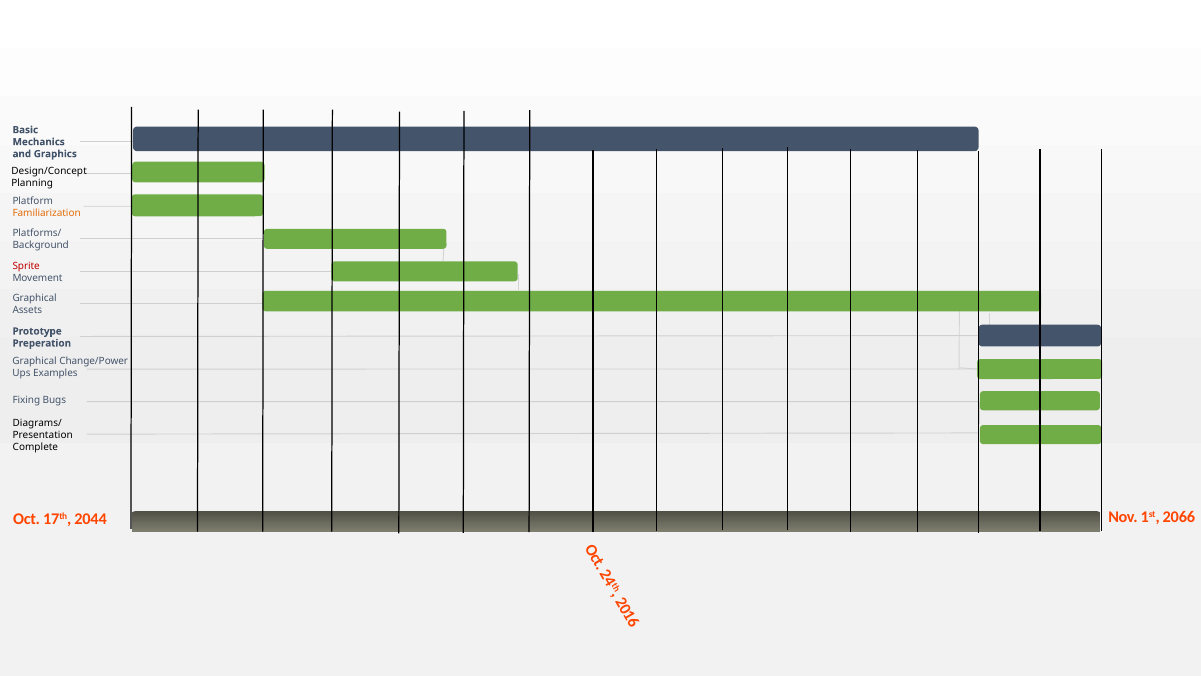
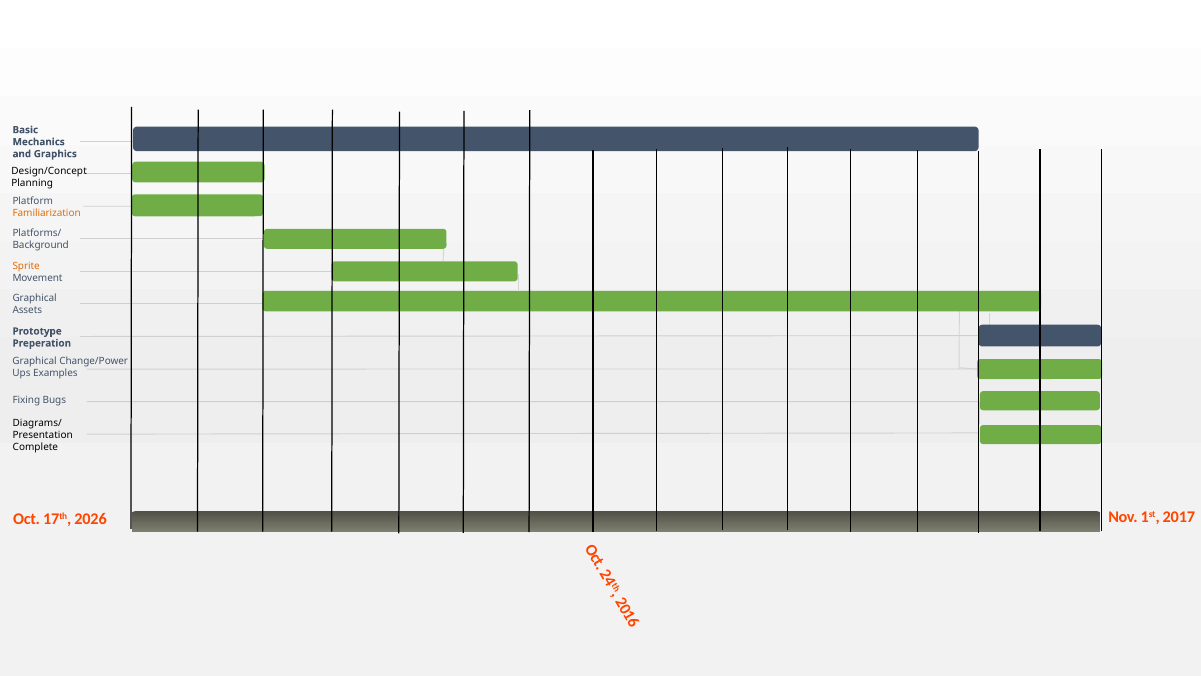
Sprite colour: red -> orange (26, 266)
2066: 2066 -> 2017 (1179, 516)
2044: 2044 -> 2026 (91, 519)
